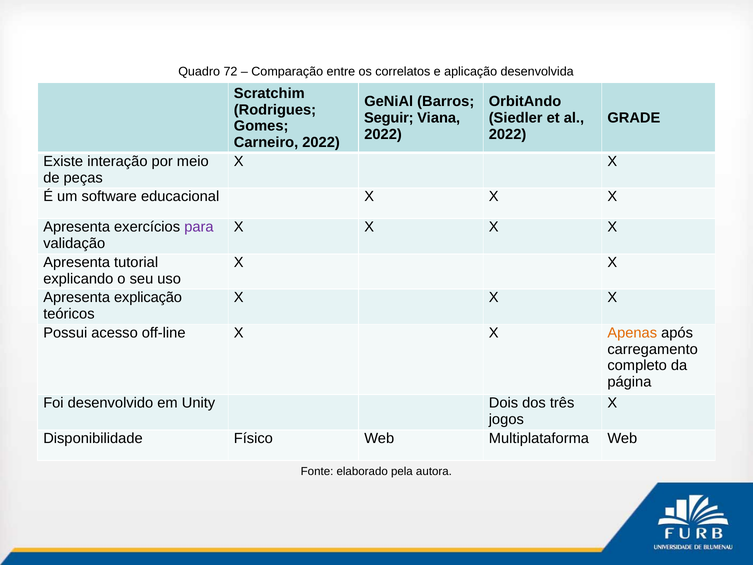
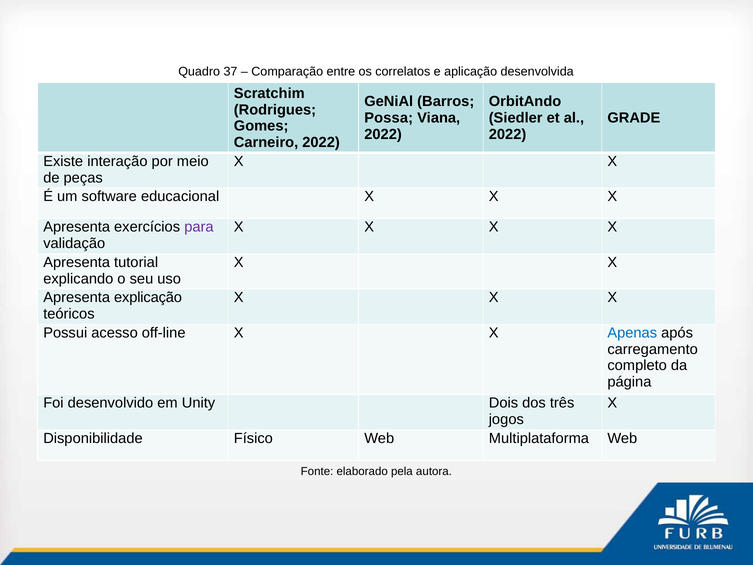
72: 72 -> 37 (230, 72)
Seguir: Seguir -> Possa (389, 118)
Apenas colour: orange -> blue (632, 333)
